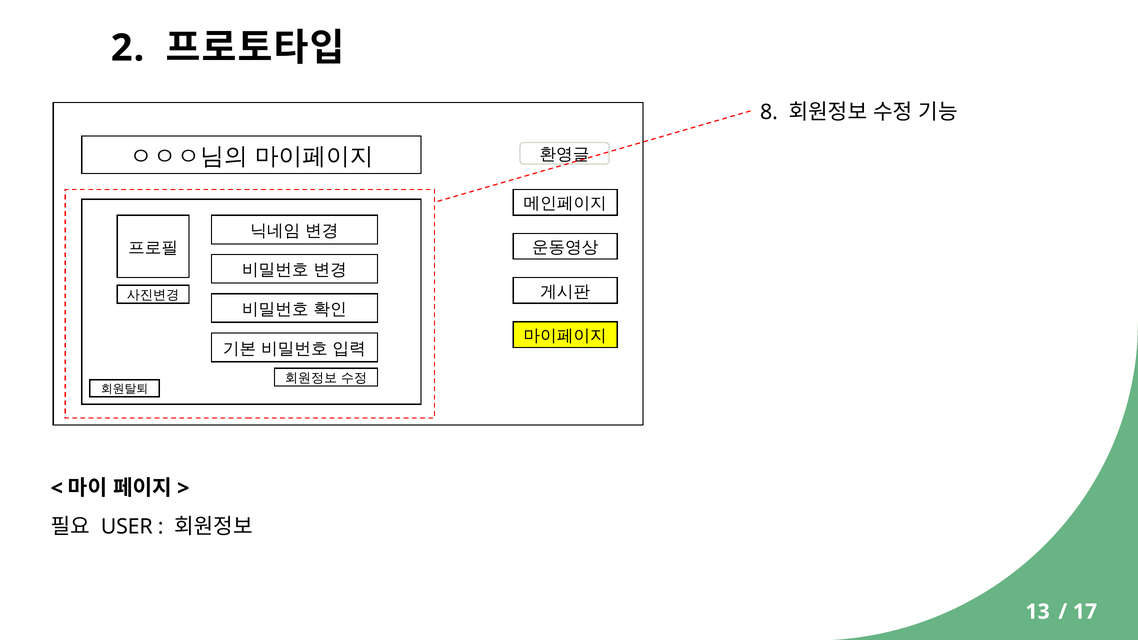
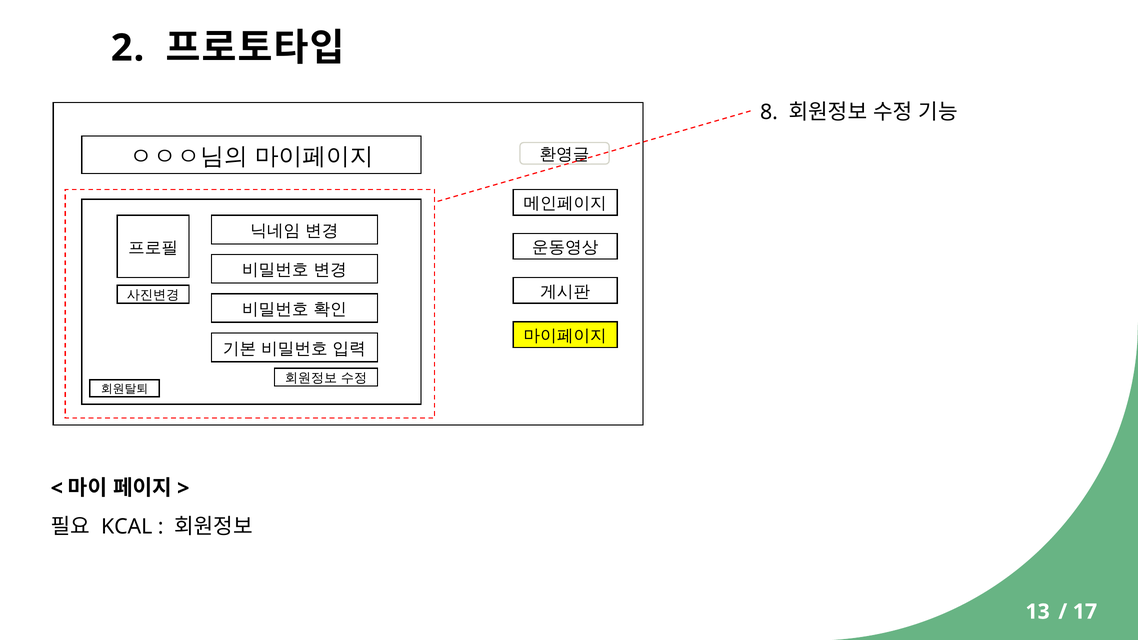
USER: USER -> KCAL (127, 527)
